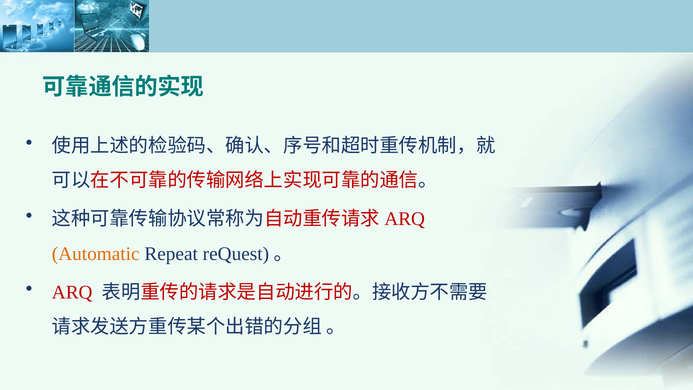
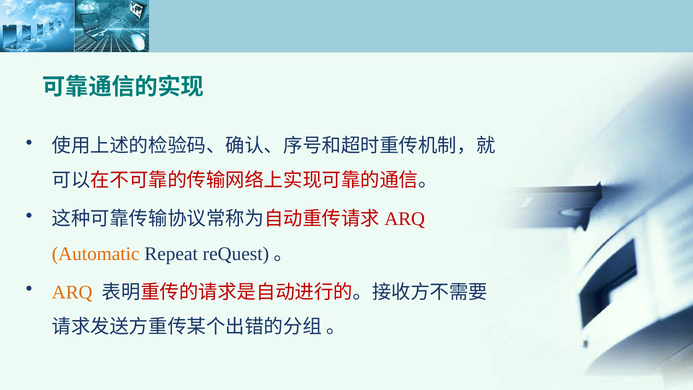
ARQ colour: red -> orange (72, 292)
